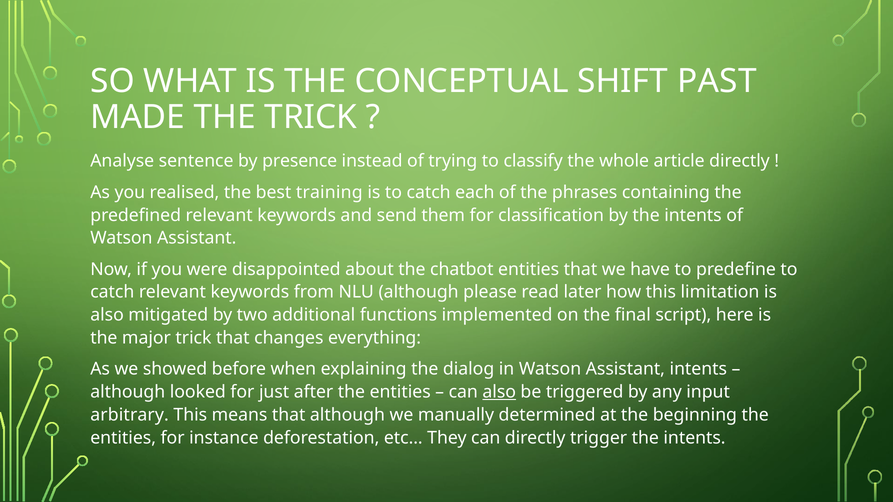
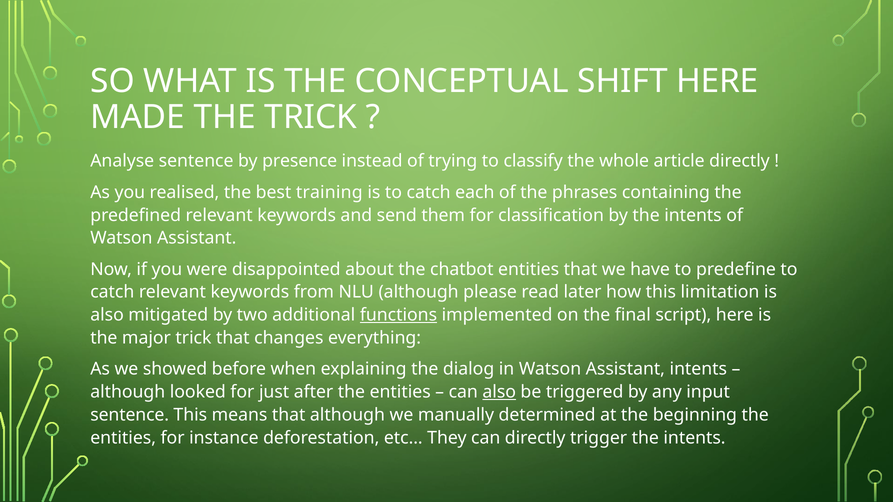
SHIFT PAST: PAST -> HERE (717, 81)
functions underline: none -> present (398, 315)
arbitrary: arbitrary -> sentence (130, 415)
